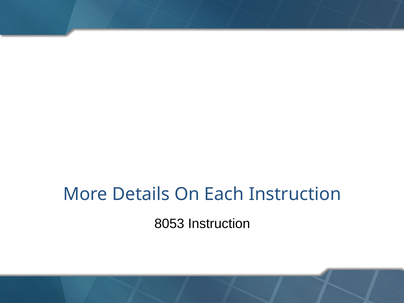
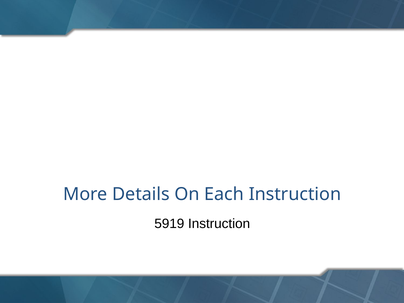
8053: 8053 -> 5919 (169, 224)
